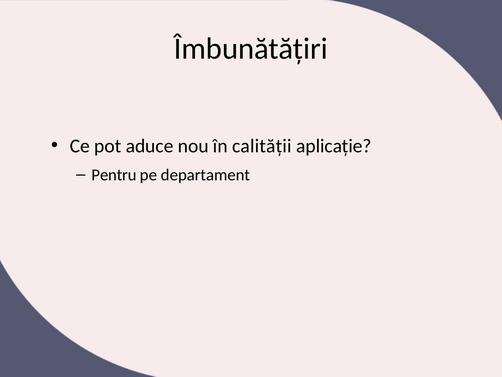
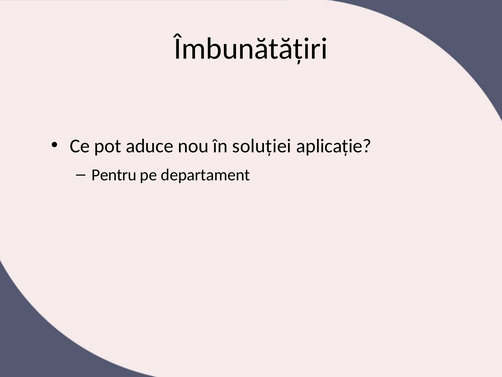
calității: calității -> soluției (262, 146)
